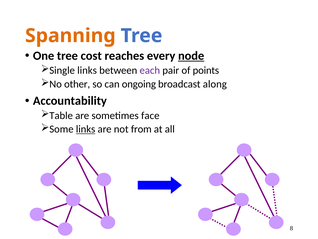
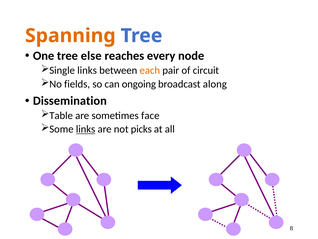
cost: cost -> else (91, 56)
node underline: present -> none (191, 56)
each colour: purple -> orange (150, 70)
points: points -> circuit (206, 70)
other: other -> fields (77, 84)
Accountability: Accountability -> Dissemination (70, 101)
from: from -> picks (141, 129)
